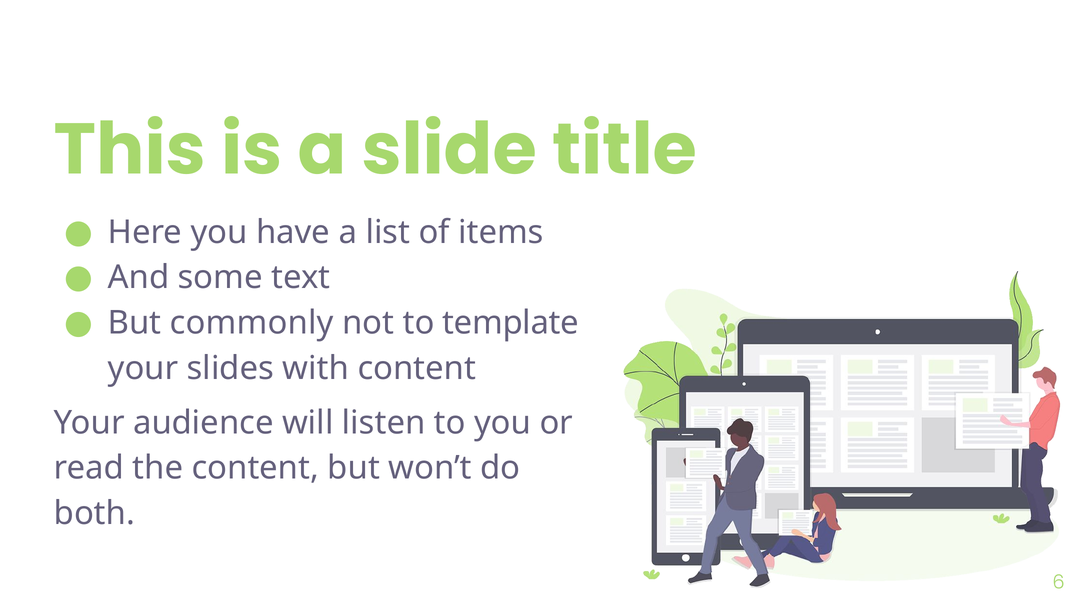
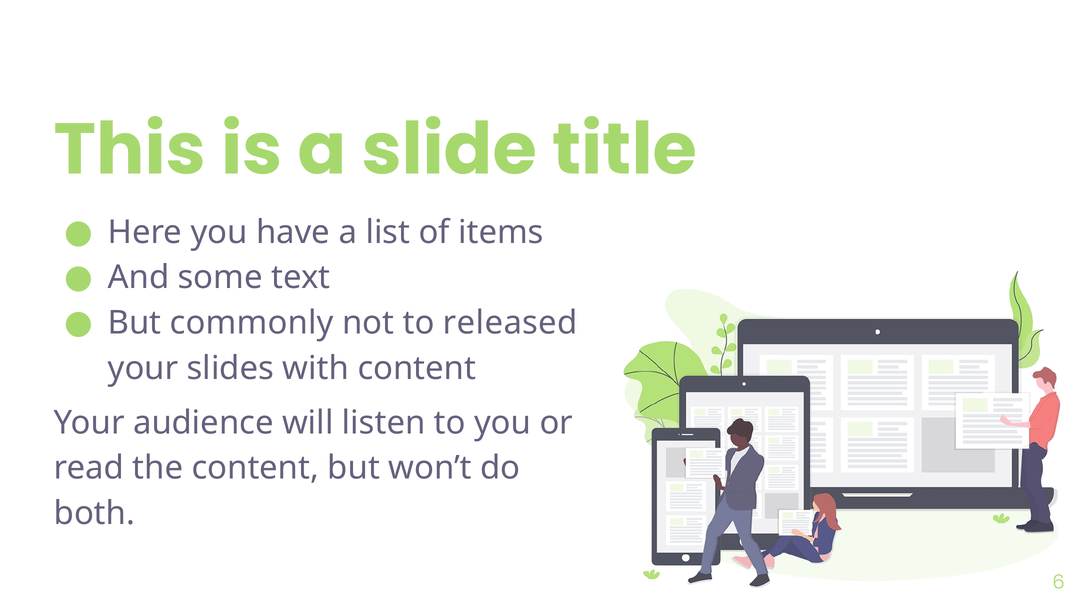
template: template -> released (510, 323)
